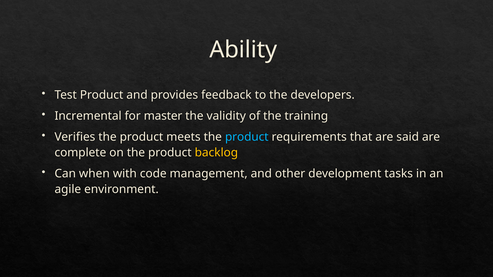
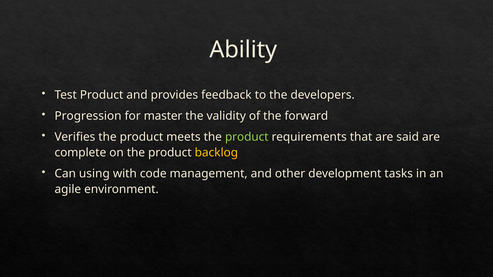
Incremental: Incremental -> Progression (88, 116)
training: training -> forward (306, 116)
product colour: light blue -> light green (247, 137)
when: when -> using (94, 174)
